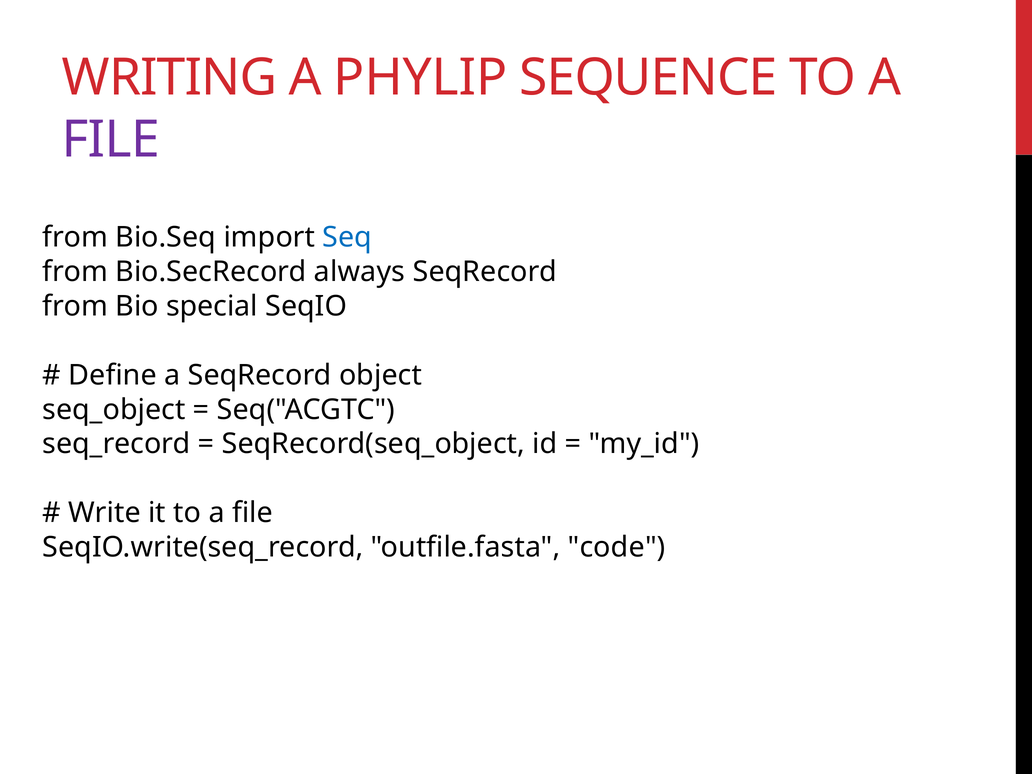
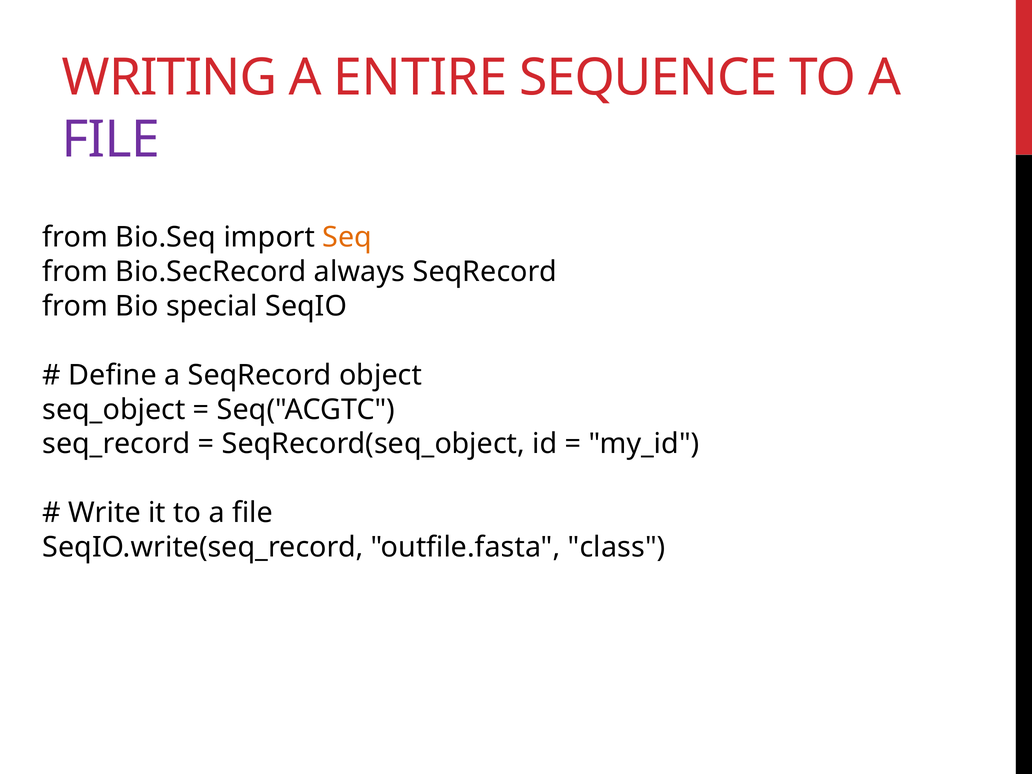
PHYLIP: PHYLIP -> ENTIRE (421, 78)
Seq colour: blue -> orange (347, 238)
code: code -> class (617, 547)
